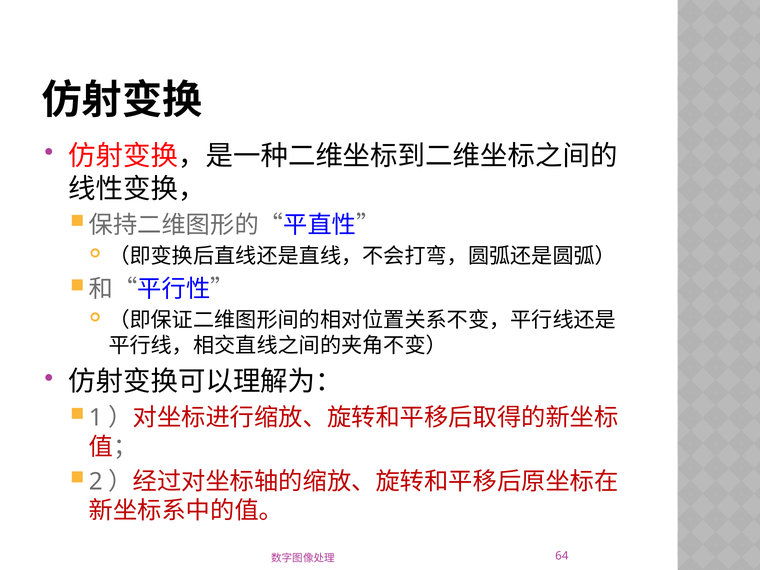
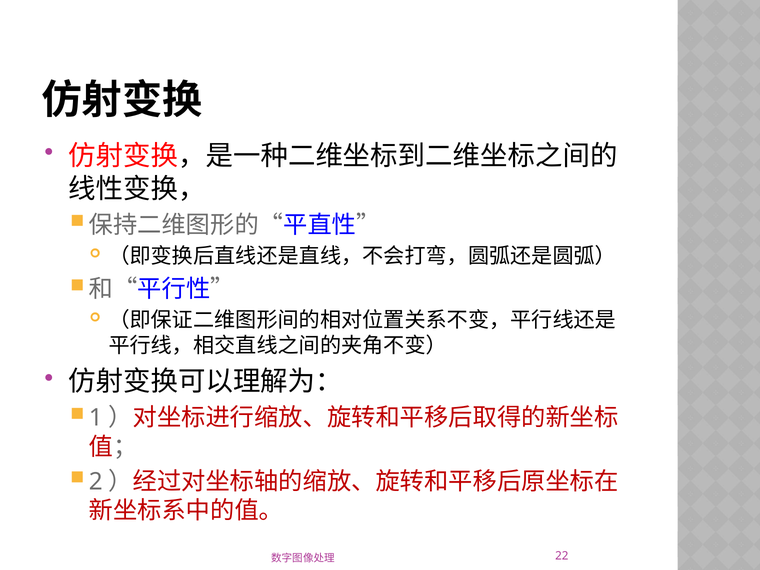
64: 64 -> 22 (562, 556)
